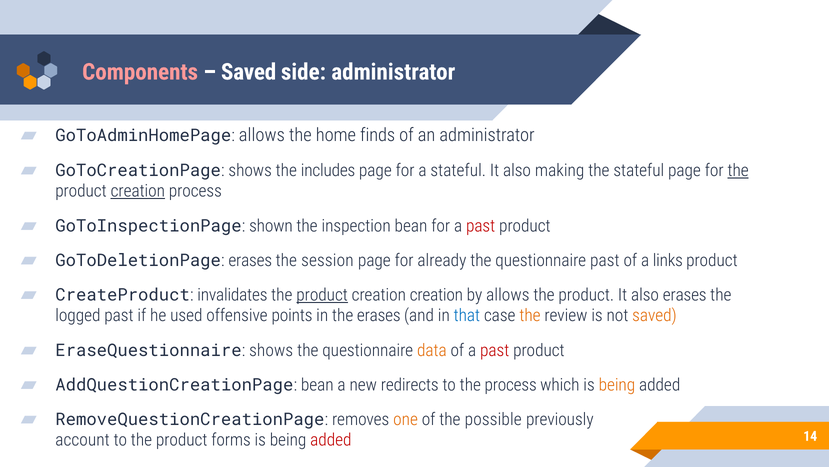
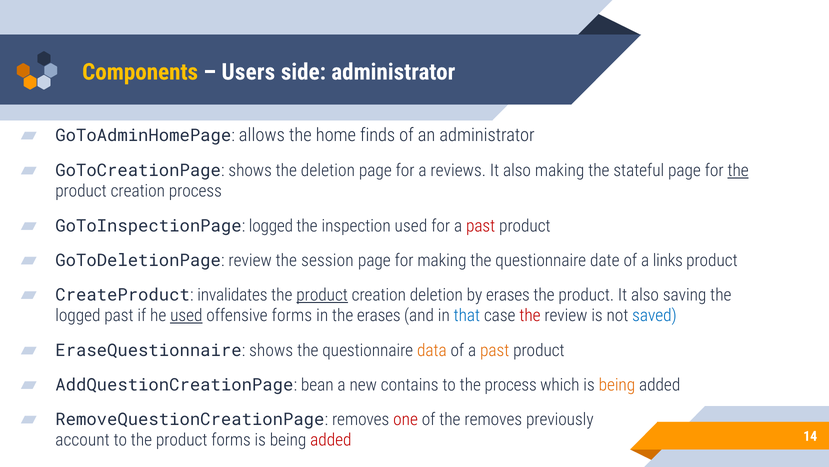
Components colour: pink -> yellow (140, 72)
Saved: Saved -> Users (248, 72)
the includes: includes -> deletion (328, 170)
a stateful: stateful -> reviews (458, 170)
creation underline: present -> none (138, 191)
GoToInspectionPage shown: shown -> logged (271, 226)
inspection bean: bean -> used (411, 226)
GoToDeletionPage erases: erases -> review (250, 260)
for already: already -> making (442, 260)
questionnaire past: past -> date (605, 260)
creation creation: creation -> deletion (436, 295)
by allows: allows -> erases (508, 295)
also erases: erases -> saving (685, 295)
used underline: none -> present (186, 315)
offensive points: points -> forms (292, 315)
the colour: orange -> red (530, 315)
saved colour: orange -> blue (654, 315)
past colour: red -> orange (495, 350)
redirects: redirects -> contains (410, 384)
one colour: orange -> red (406, 419)
the possible: possible -> removes (493, 419)
